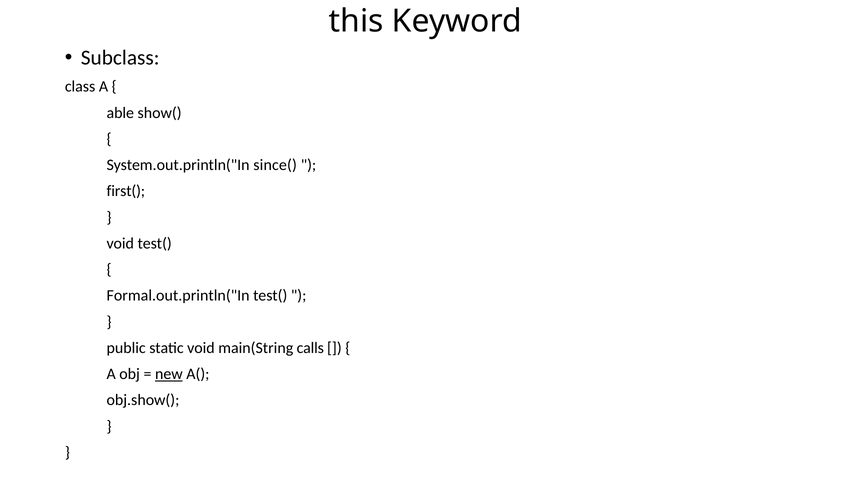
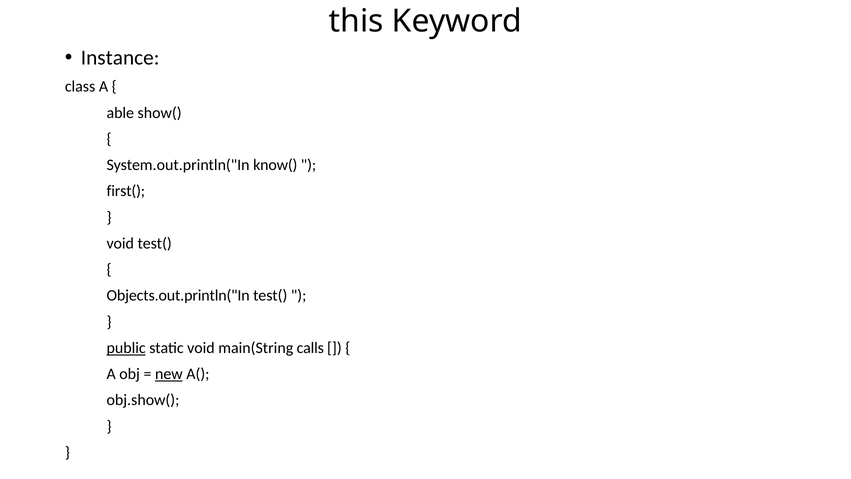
Subclass: Subclass -> Instance (120, 58)
since(: since( -> know( (275, 165)
Formal.out.println("In: Formal.out.println("In -> Objects.out.println("In (178, 295)
public underline: none -> present (126, 348)
